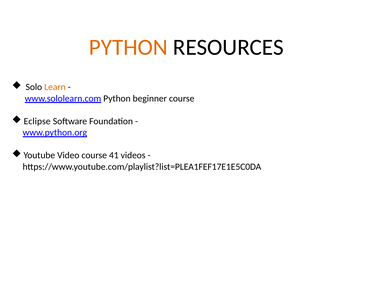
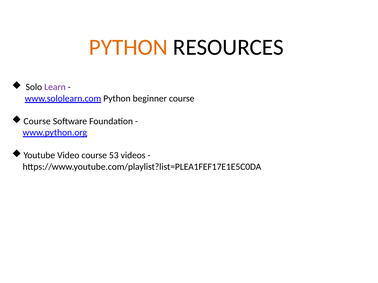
Learn colour: orange -> purple (55, 87)
Eclipse: Eclipse -> Course (37, 121)
41: 41 -> 53 (114, 156)
